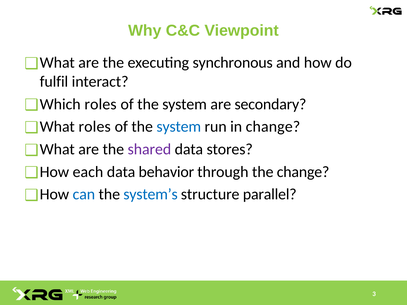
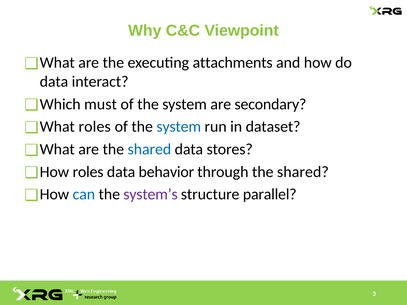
synchronous: synchronous -> attachments (233, 63)
fulfil: fulfil -> data (54, 82)
roles: roles -> must (101, 104)
in change: change -> dataset (273, 127)
shared colour: purple -> blue (149, 149)
each: each -> roles (88, 172)
through the change: change -> shared (303, 172)
system’s colour: blue -> purple (151, 195)
